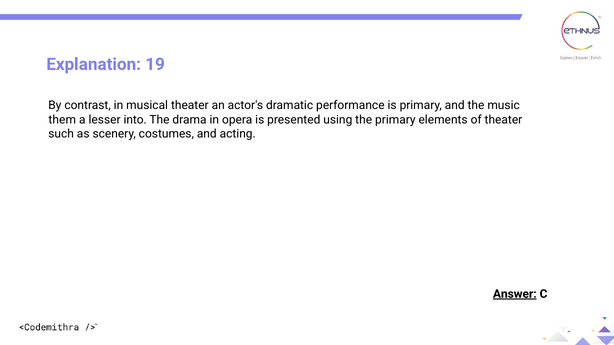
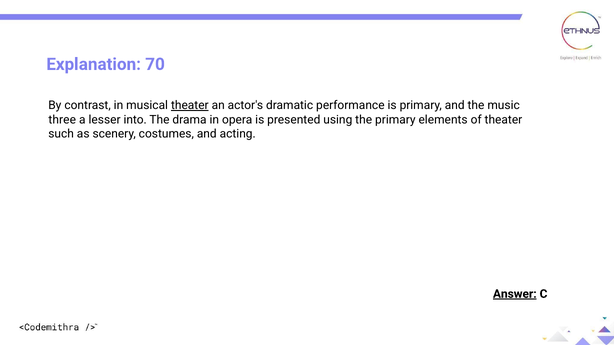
19: 19 -> 70 (155, 64)
theater underline: none -> present (190, 105)
them: them -> three (62, 120)
